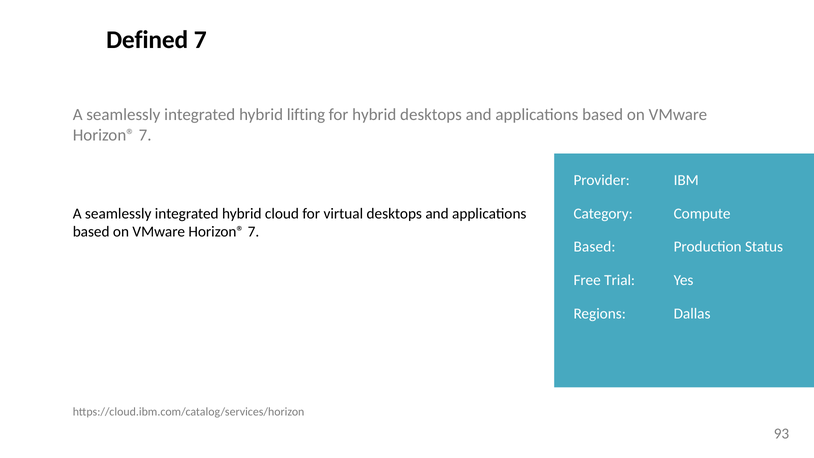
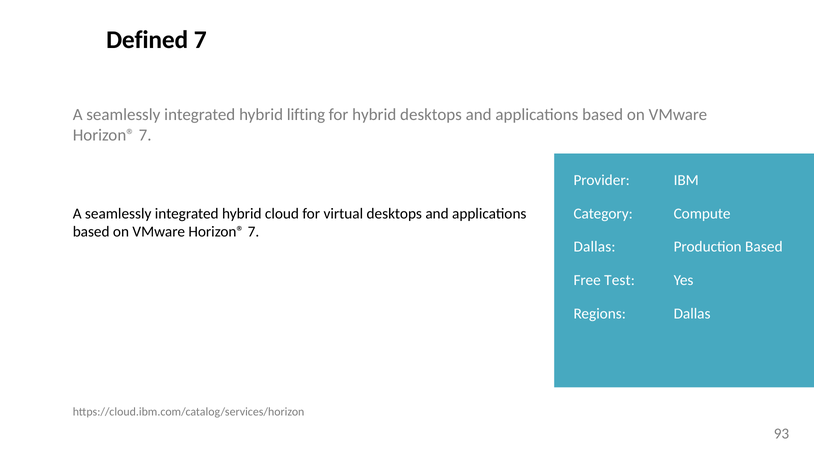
Based: Based -> Dallas (595, 247)
Production Status: Status -> Based (764, 247)
Trial: Trial -> Test (620, 280)
